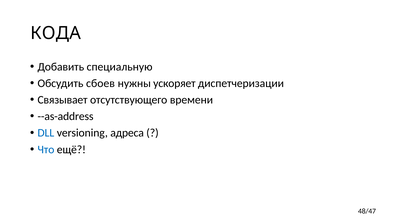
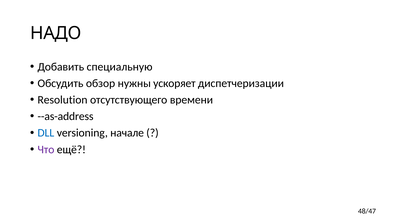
КОДА: КОДА -> НАДО (56, 33)
сбоев: сбоев -> обзор (101, 83)
Связывает: Связывает -> Resolution (62, 100)
адреса: адреса -> начале (127, 133)
Что colour: blue -> purple (46, 150)
